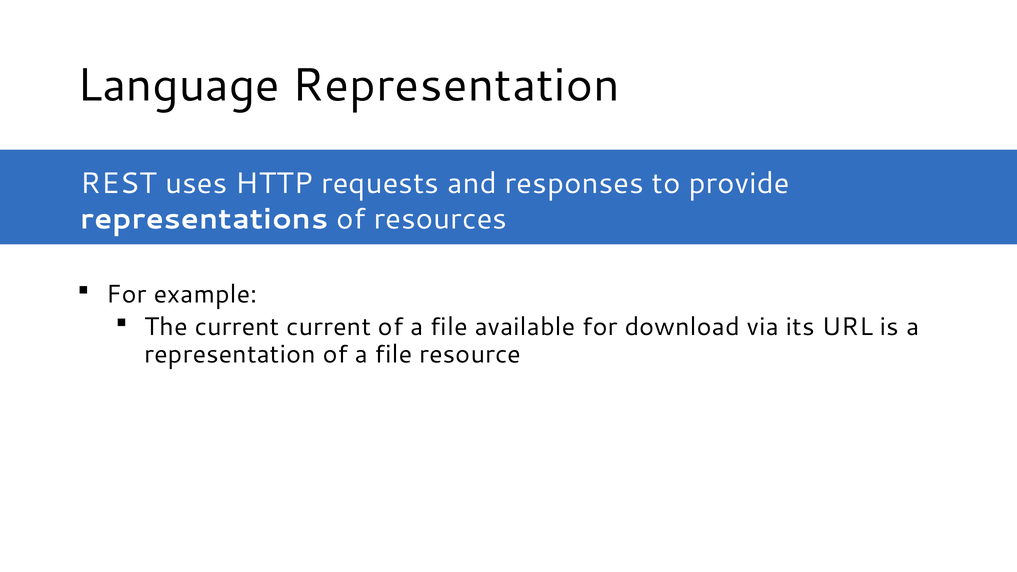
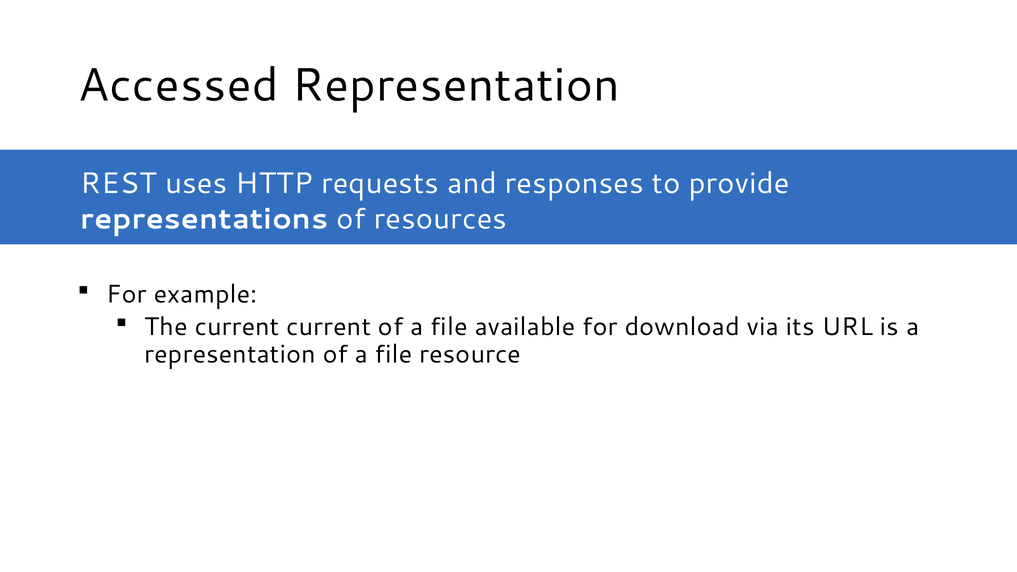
Language: Language -> Accessed (178, 85)
